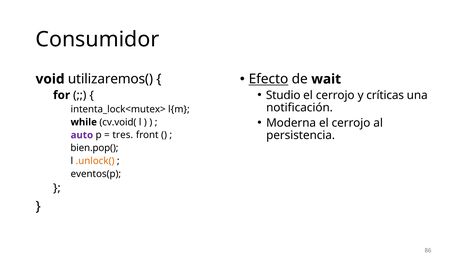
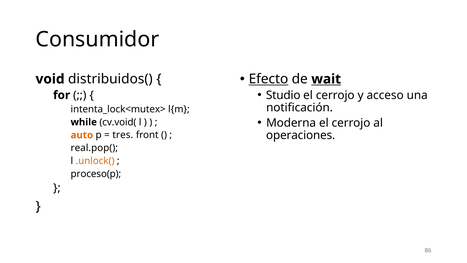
wait underline: none -> present (326, 79)
utilizaremos(: utilizaremos( -> distribuidos( (110, 79)
críticas: críticas -> acceso (385, 95)
persistencia: persistencia -> operaciones (301, 135)
auto colour: purple -> orange (82, 135)
bien.pop(: bien.pop( -> real.pop( (94, 148)
eventos(p: eventos(p -> proceso(p (96, 174)
